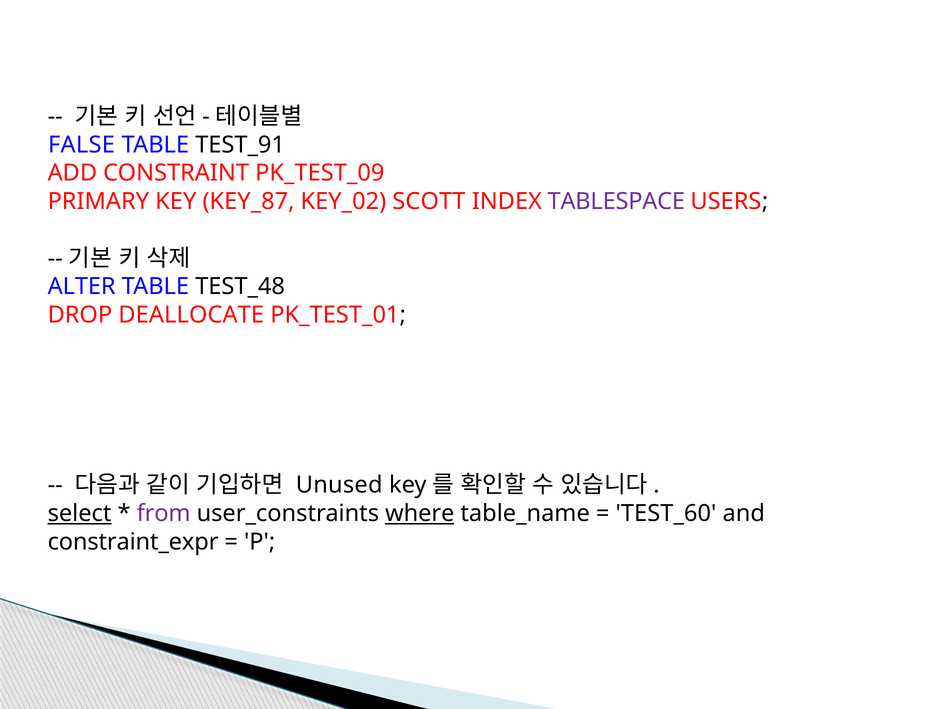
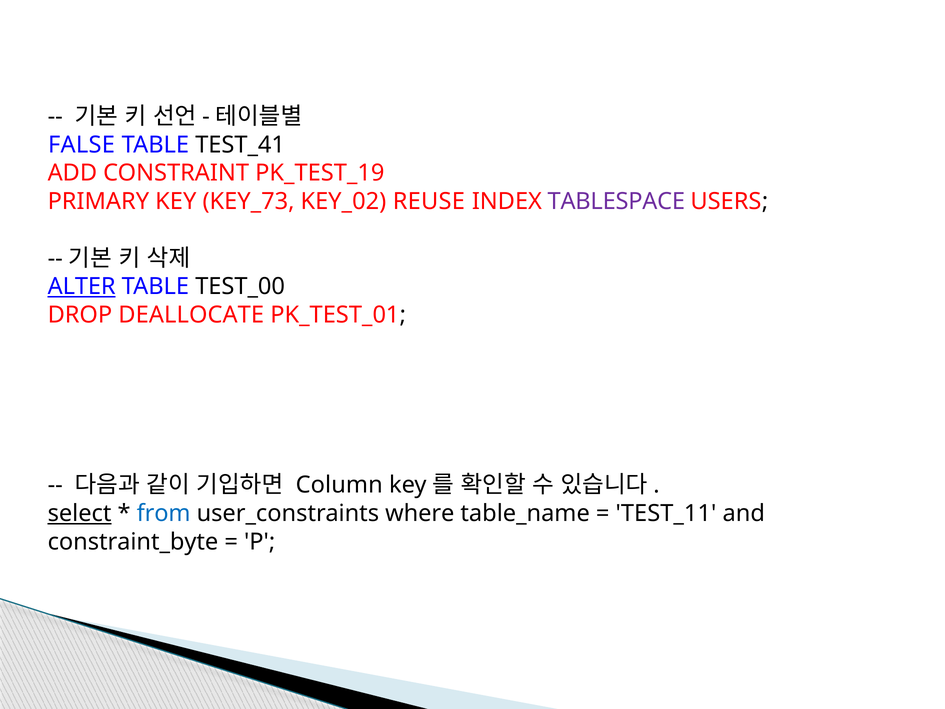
TEST_91: TEST_91 -> TEST_41 (240, 145)
PK_TEST_09: PK_TEST_09 -> PK_TEST_19 (320, 173)
KEY_87: KEY_87 -> KEY_73 (249, 201)
SCOTT: SCOTT -> REUSE (429, 201)
ALTER underline: none -> present (82, 287)
TEST_48: TEST_48 -> TEST_00 (240, 287)
Unused: Unused -> Column (339, 485)
from colour: purple -> blue (164, 513)
where underline: present -> none (420, 513)
TEST_60: TEST_60 -> TEST_11 (666, 513)
constraint_expr: constraint_expr -> constraint_byte (133, 542)
